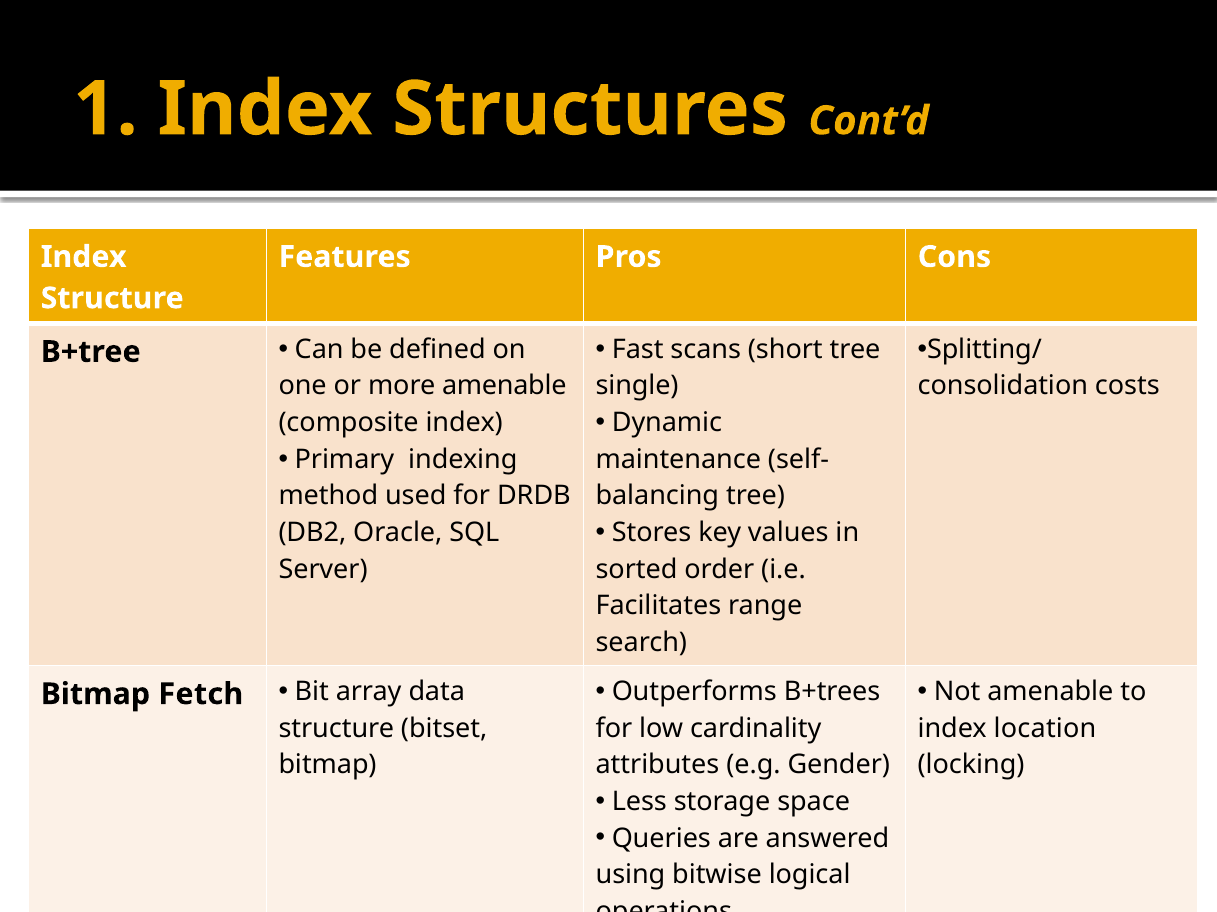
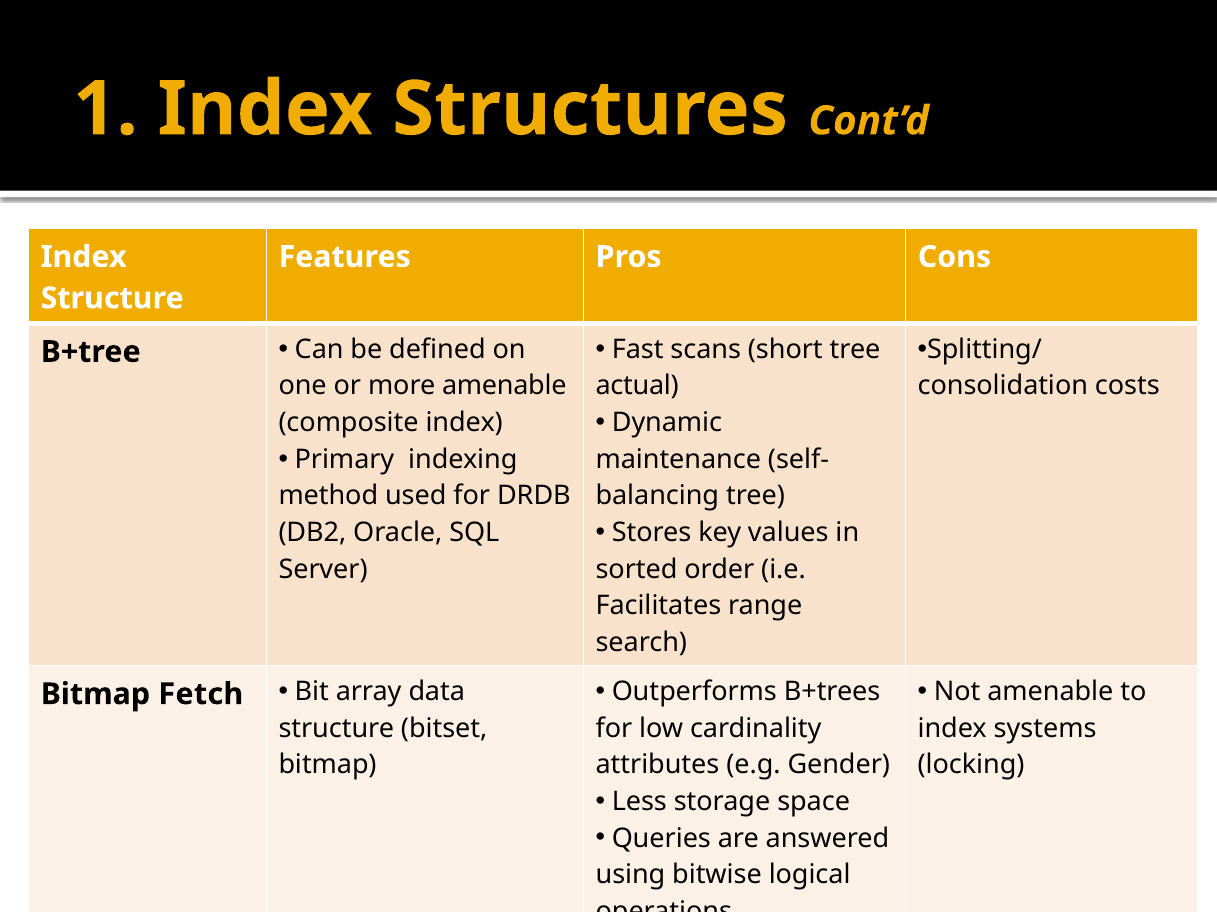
single: single -> actual (637, 386)
location: location -> systems (1045, 729)
